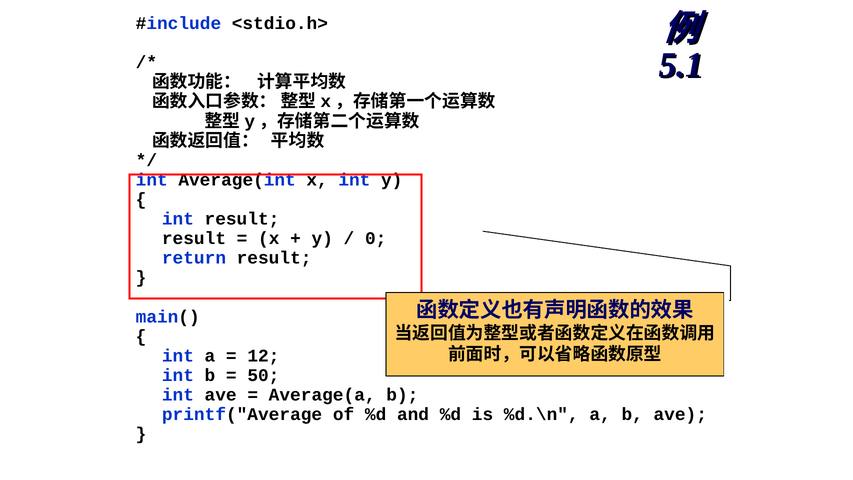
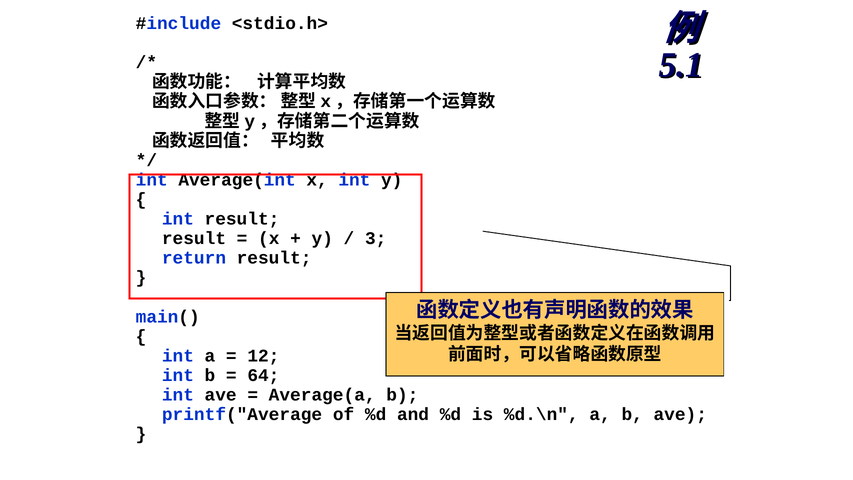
0: 0 -> 3 (376, 238)
50: 50 -> 64 (263, 375)
